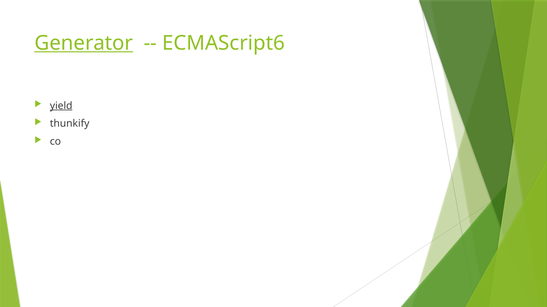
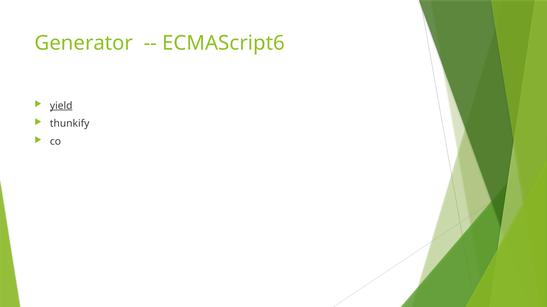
Generator underline: present -> none (84, 43)
